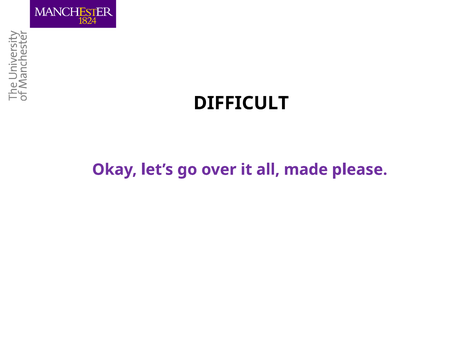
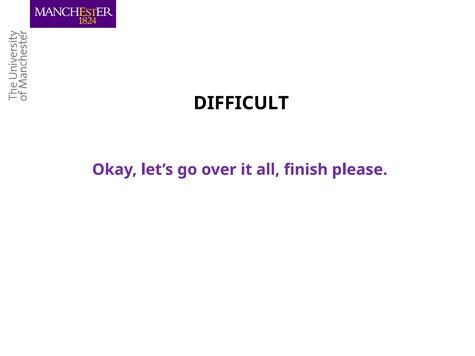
made: made -> finish (306, 170)
